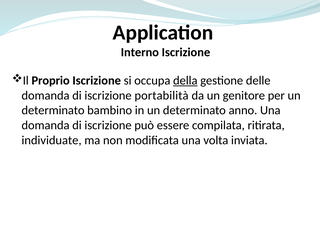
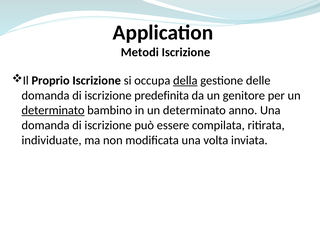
Interno: Interno -> Metodi (140, 52)
portabilità: portabilità -> predefinita (162, 95)
determinato underline: none -> present (53, 110)
